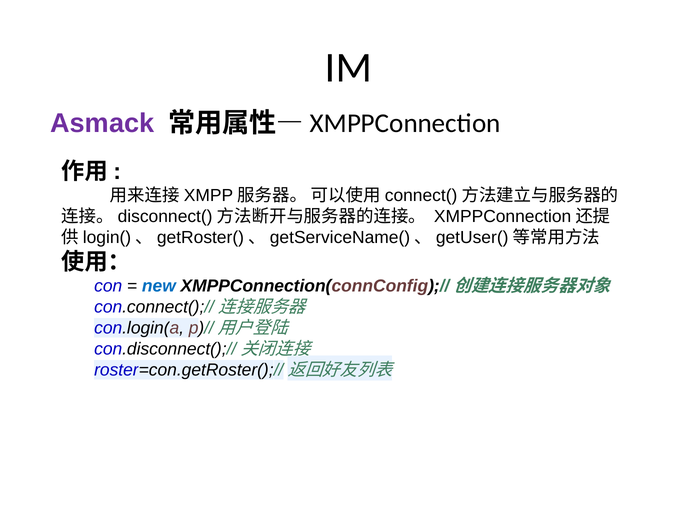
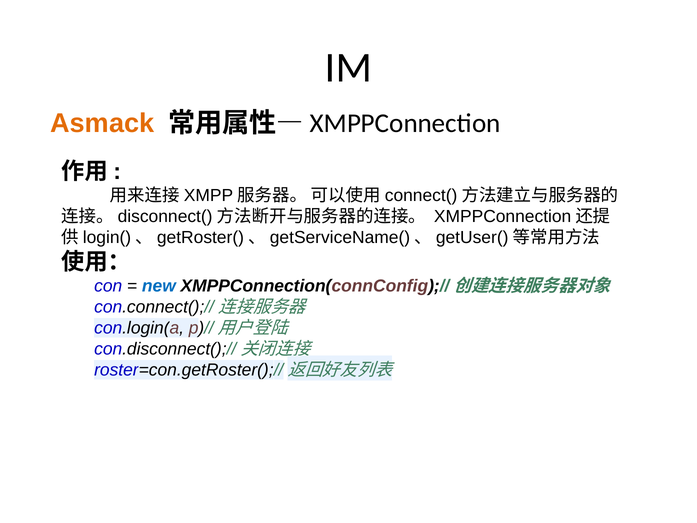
Asmack colour: purple -> orange (102, 123)
